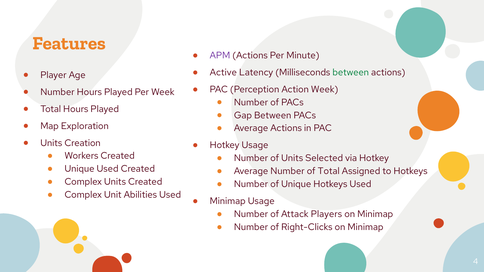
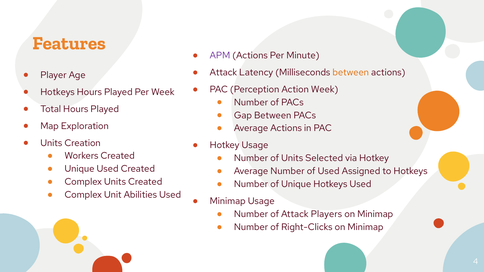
Active: Active -> Attack (223, 72)
between colour: green -> orange (351, 72)
Number: Number -> Hotkeys (57, 92)
of Total: Total -> Used (329, 171)
